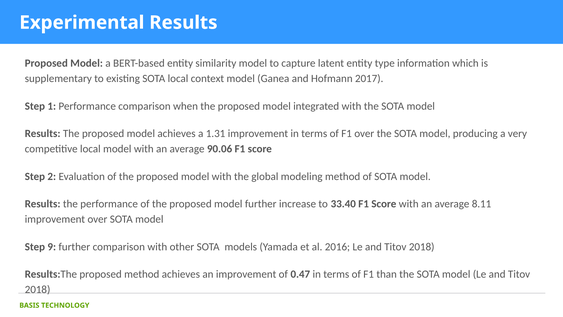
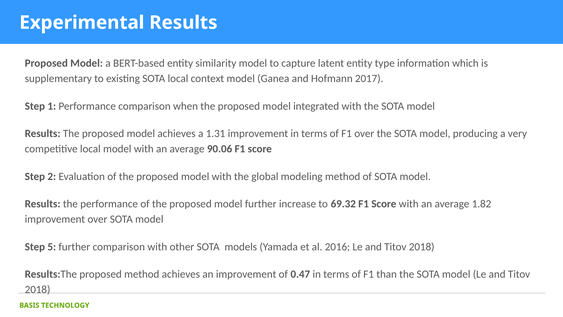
33.40: 33.40 -> 69.32 (343, 204)
8.11: 8.11 -> 1.82 (482, 204)
9: 9 -> 5 (52, 247)
